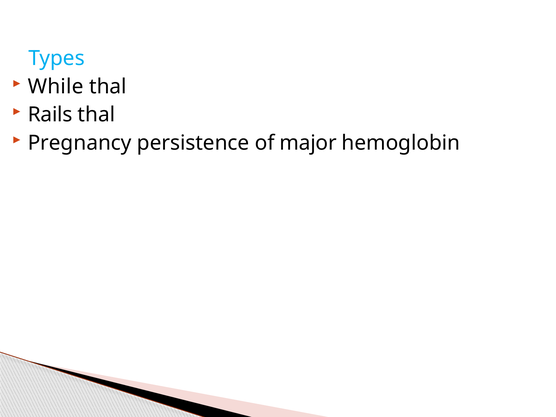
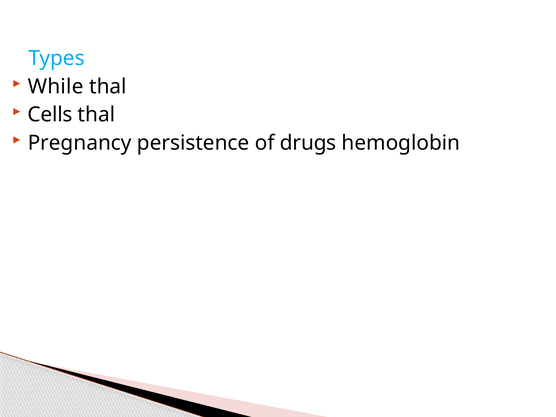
Rails: Rails -> Cells (50, 115)
major: major -> drugs (308, 143)
